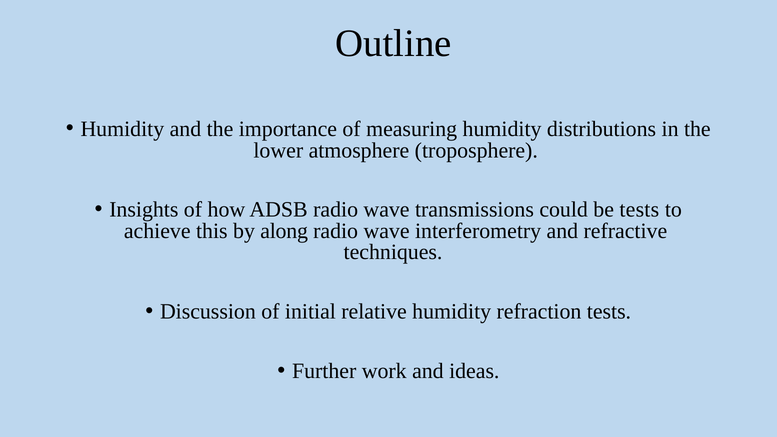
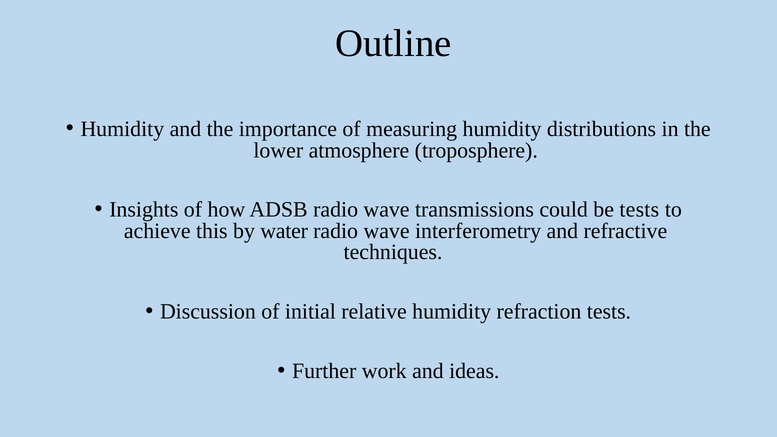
along: along -> water (284, 231)
